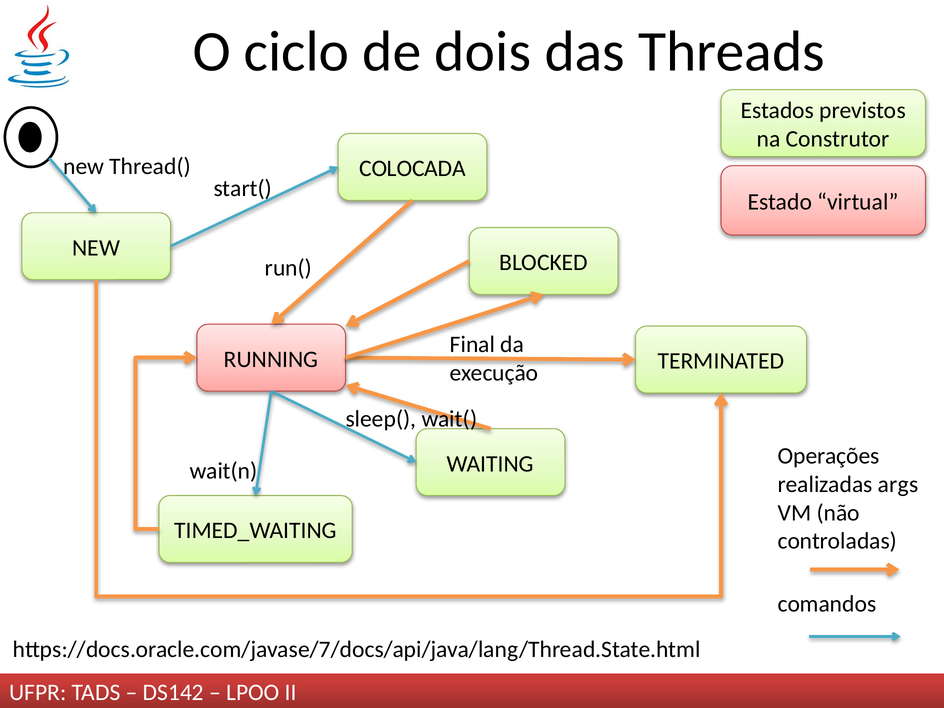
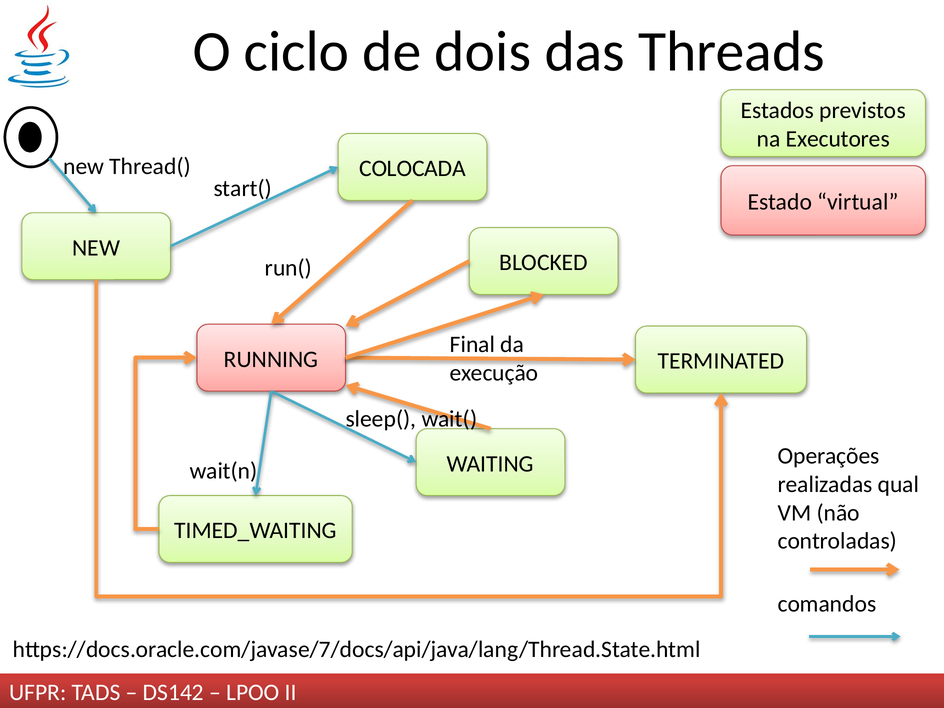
Construtor: Construtor -> Executores (838, 139)
args: args -> qual (898, 485)
